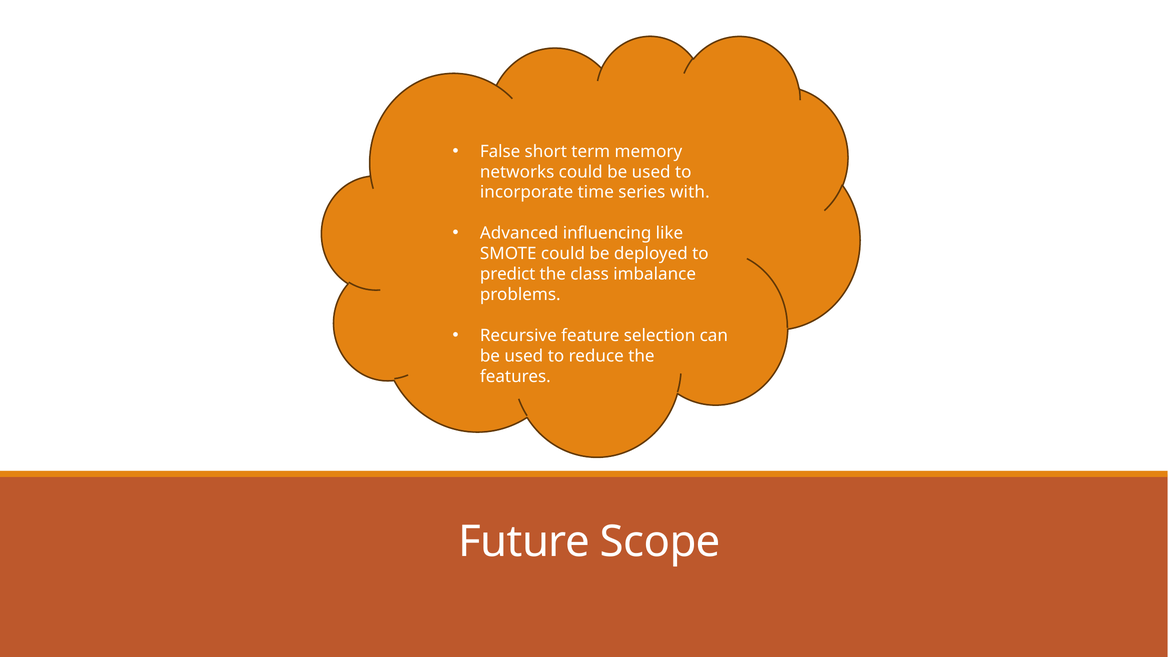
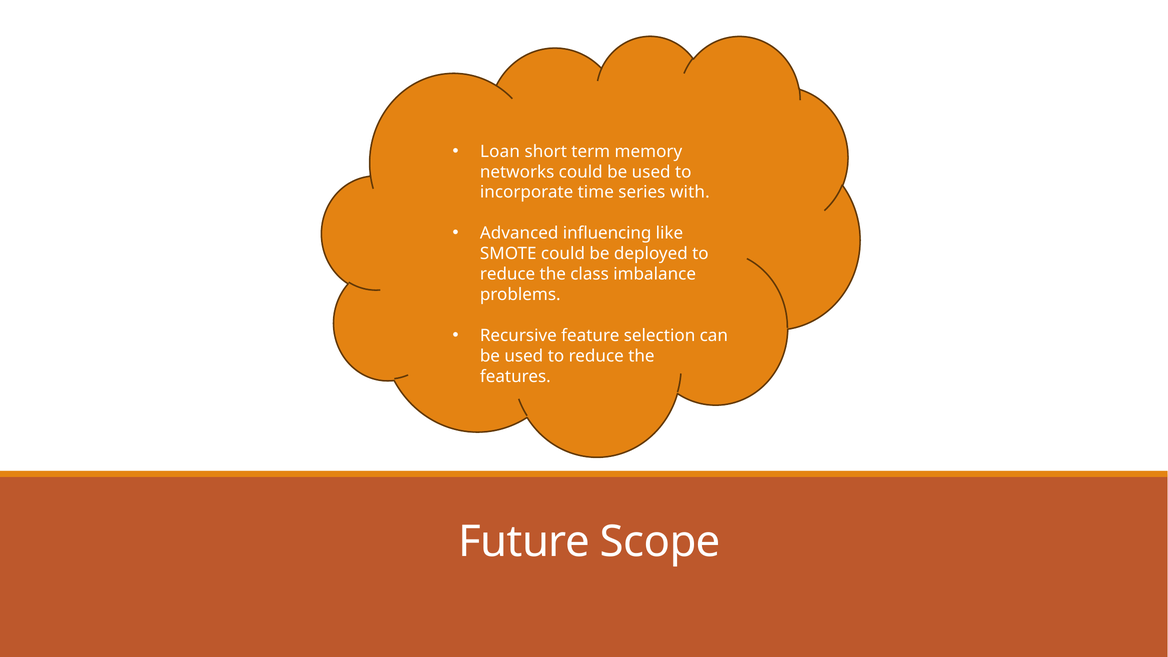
False: False -> Loan (500, 151)
predict: predict -> reduce (508, 274)
